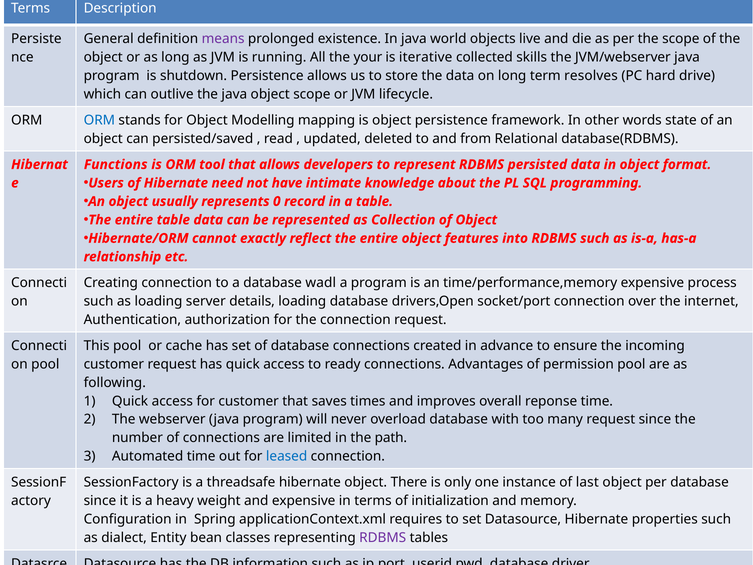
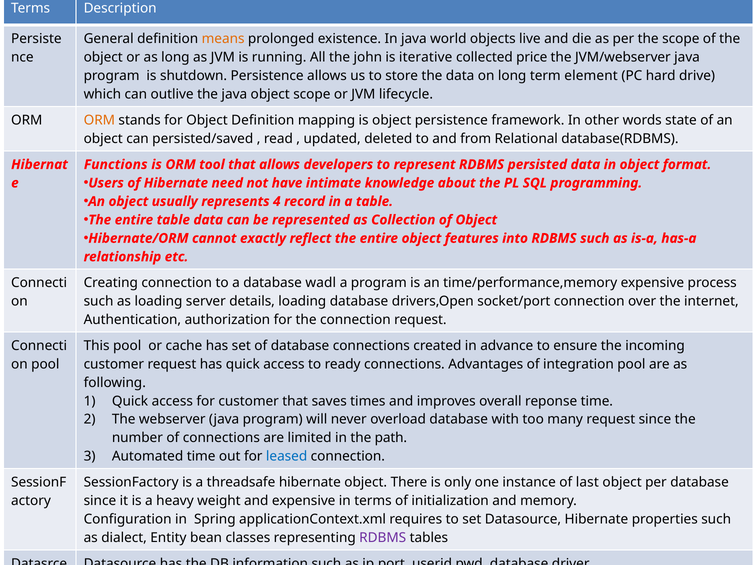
means colour: purple -> orange (223, 39)
your: your -> john (368, 57)
skills: skills -> price (532, 57)
resolves: resolves -> element (591, 76)
ORM colour: blue -> orange (99, 120)
Object Modelling: Modelling -> Definition (263, 120)
0: 0 -> 4 (277, 201)
permission: permission -> integration (578, 364)
